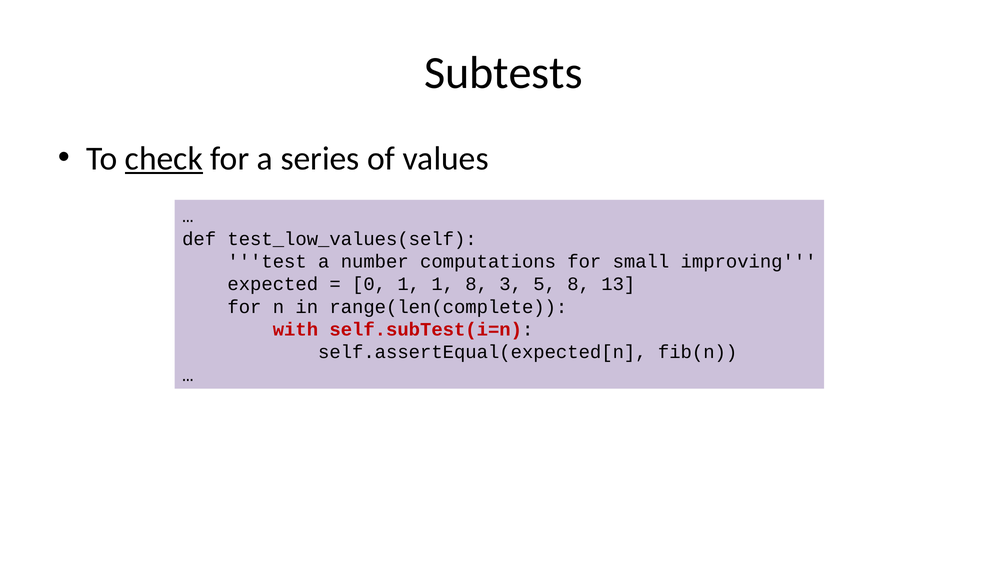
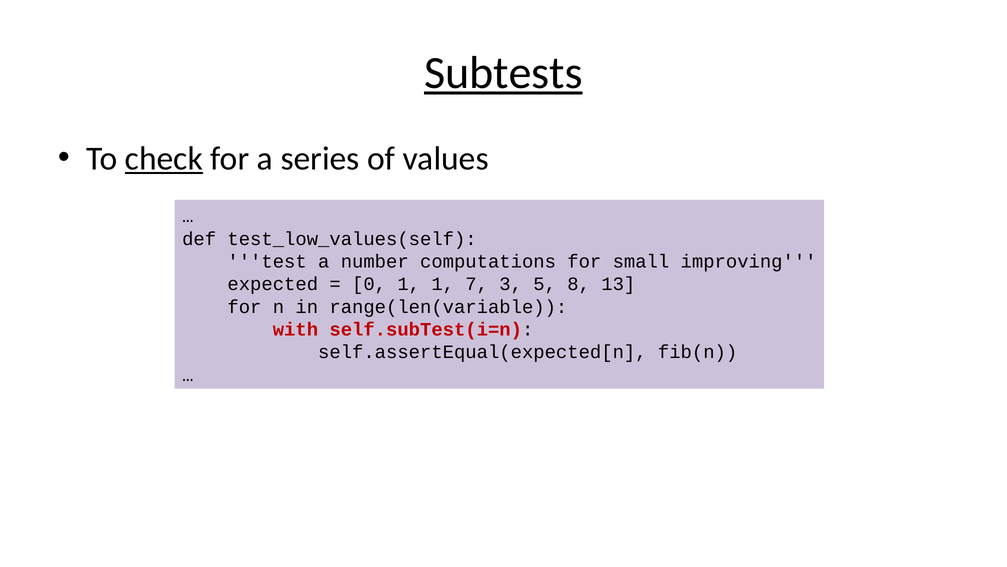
Subtests underline: none -> present (503, 73)
1 8: 8 -> 7 (477, 284)
range(len(complete: range(len(complete -> range(len(variable (448, 307)
